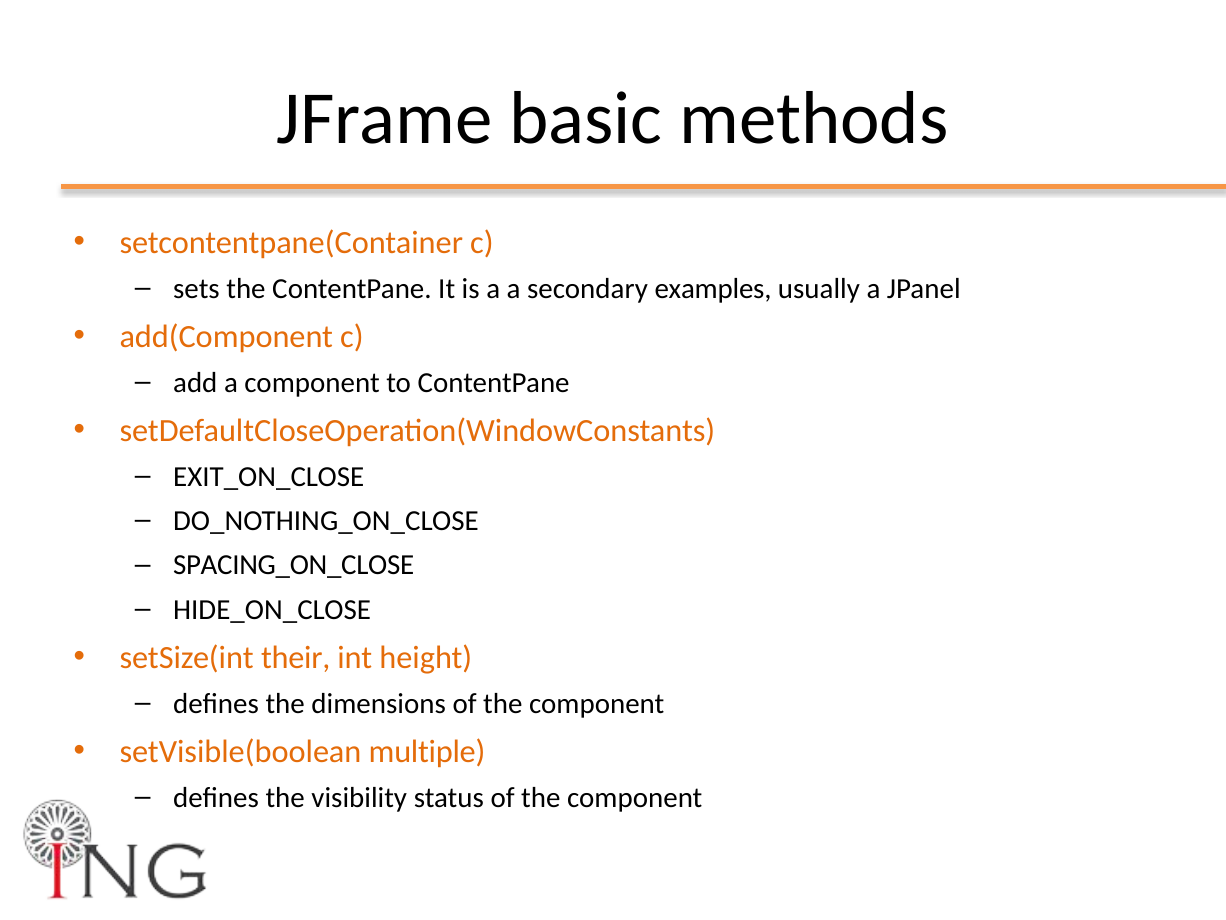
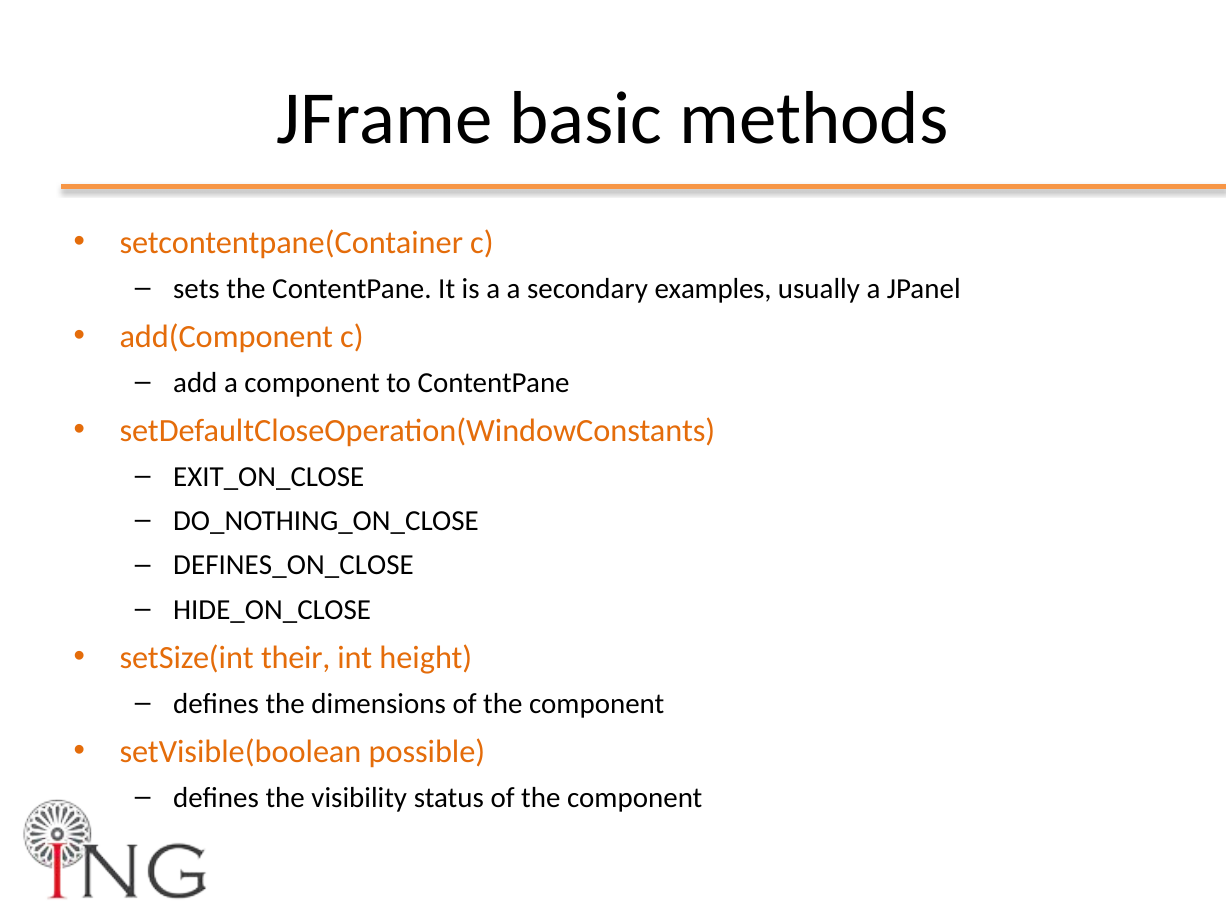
SPACING_ON_CLOSE: SPACING_ON_CLOSE -> DEFINES_ON_CLOSE (293, 565)
multiple: multiple -> possible (427, 751)
